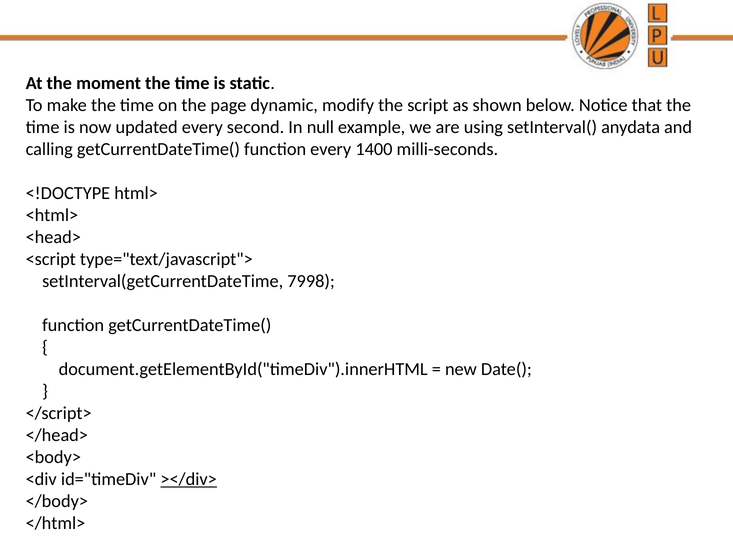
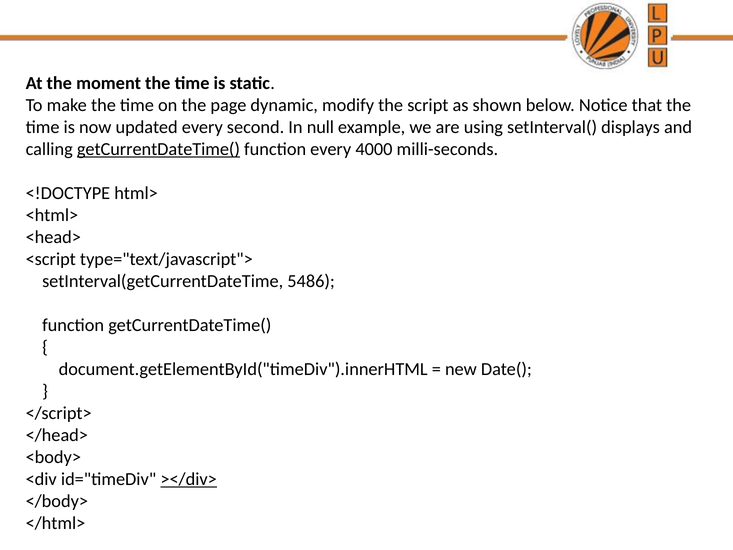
anydata: anydata -> displays (631, 127)
getCurrentDateTime( underline: none -> present (158, 149)
1400: 1400 -> 4000 (374, 149)
7998: 7998 -> 5486 (311, 281)
